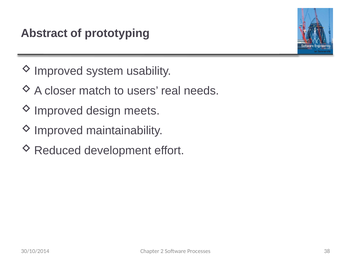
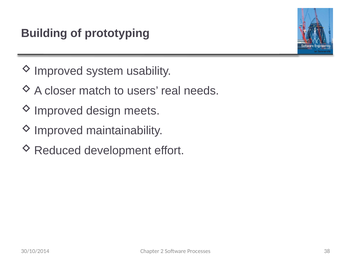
Abstract: Abstract -> Building (44, 33)
